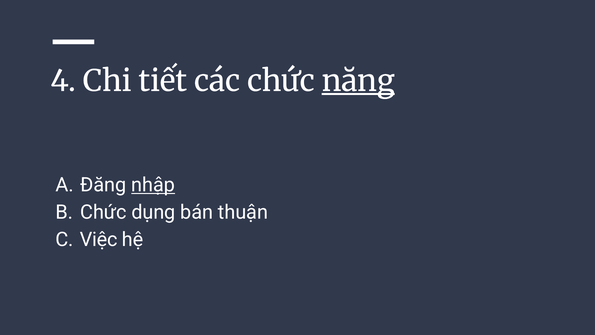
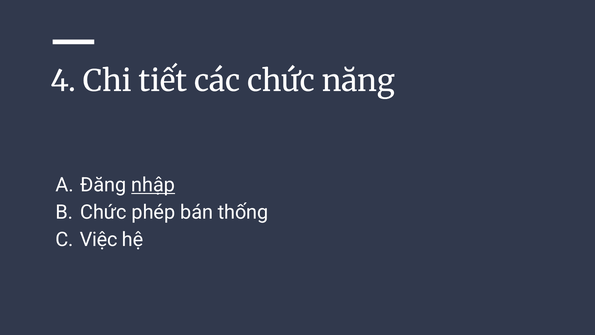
năng underline: present -> none (358, 81)
dụng: dụng -> phép (153, 212)
thuận: thuận -> thống (243, 212)
